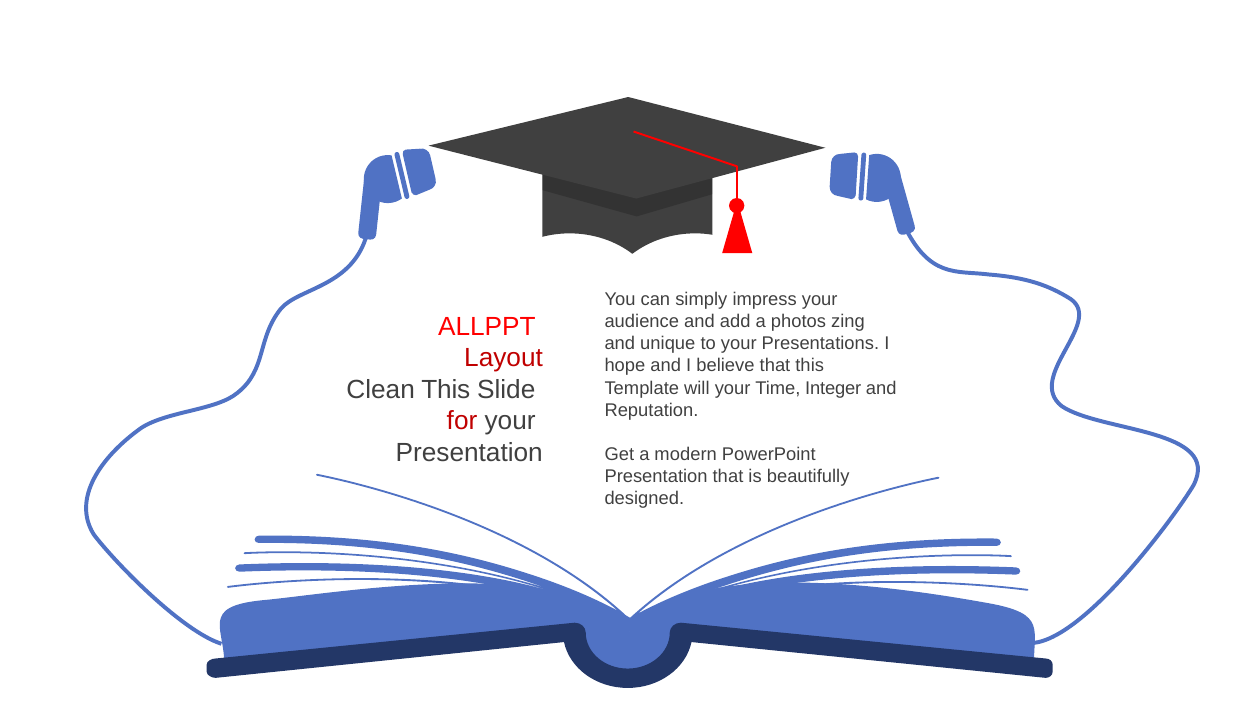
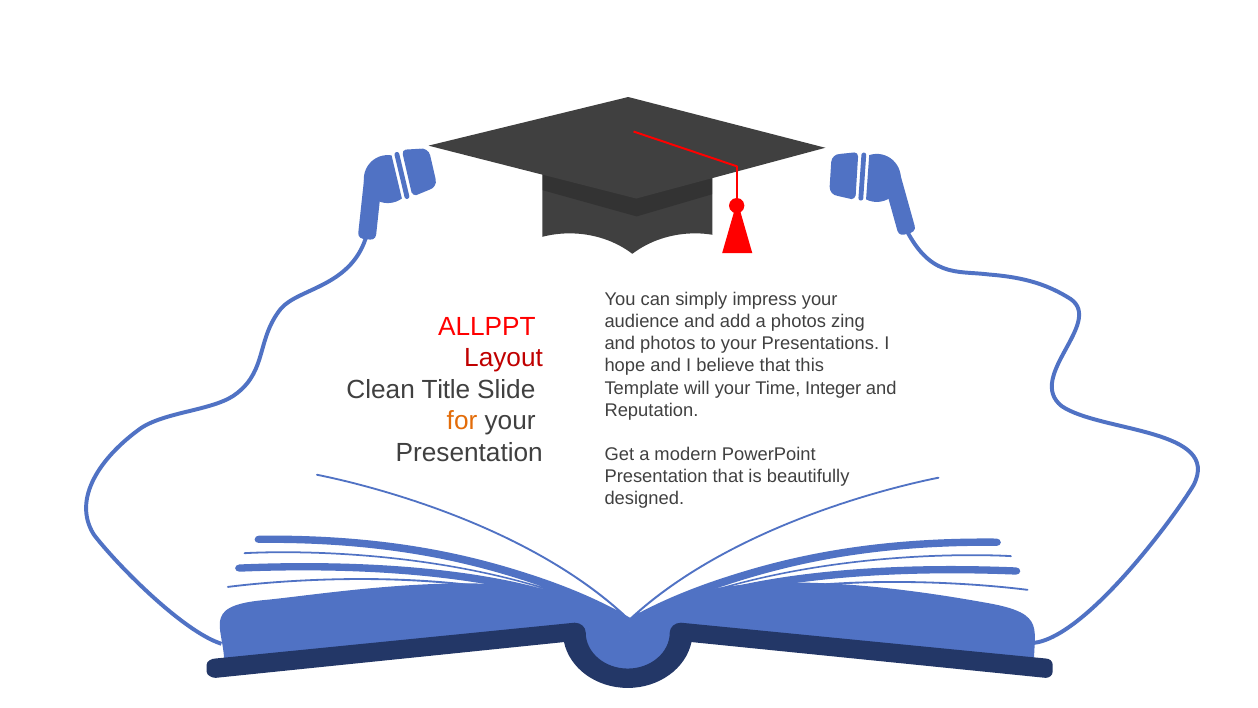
and unique: unique -> photos (668, 344)
Clean This: This -> Title (446, 389)
for colour: red -> orange (462, 421)
